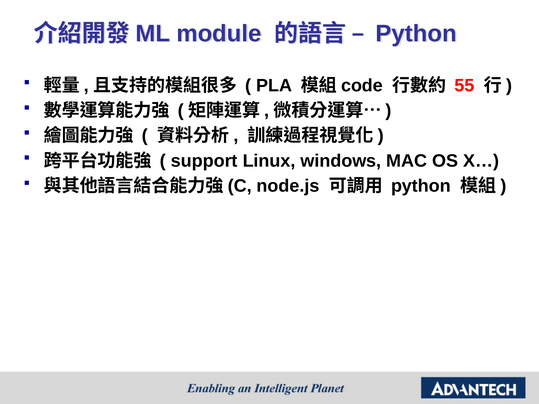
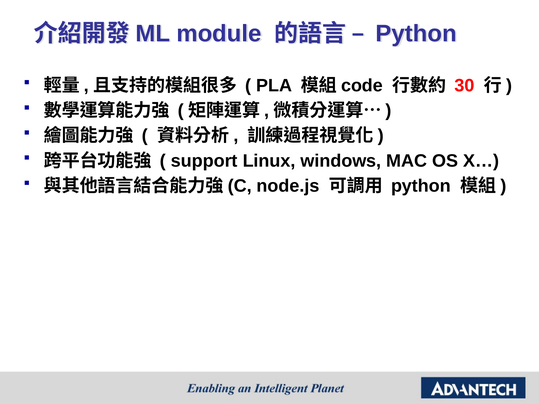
55: 55 -> 30 (465, 85)
